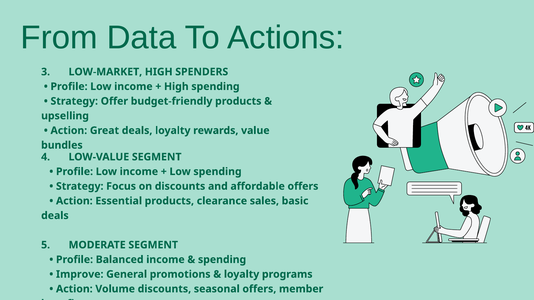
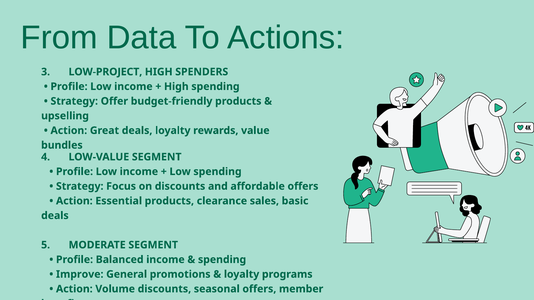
LOW-MARKET: LOW-MARKET -> LOW-PROJECT (105, 72)
